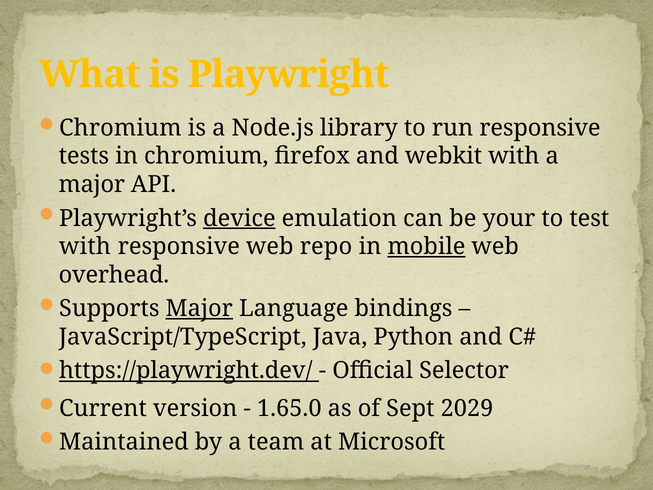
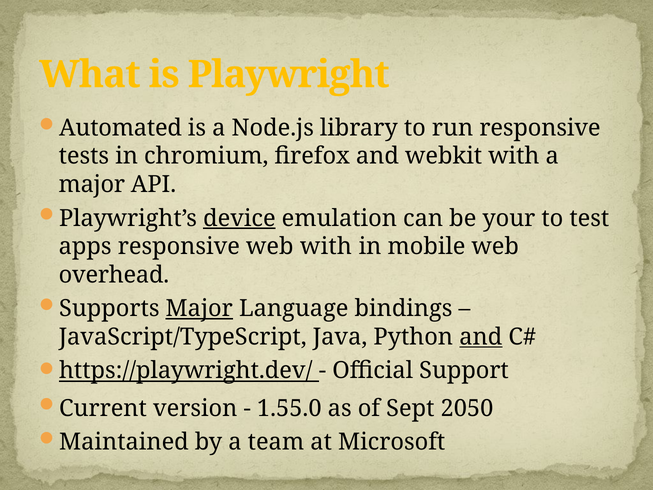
Chromium: Chromium -> Automated (120, 128)
with: with -> apps (85, 246)
web repo: repo -> with (326, 246)
mobile underline: present -> none (426, 246)
and underline: none -> present (481, 337)
Selector: Selector -> Support (464, 370)
1.65.0: 1.65.0 -> 1.55.0 (289, 408)
2029: 2029 -> 2050 (467, 408)
